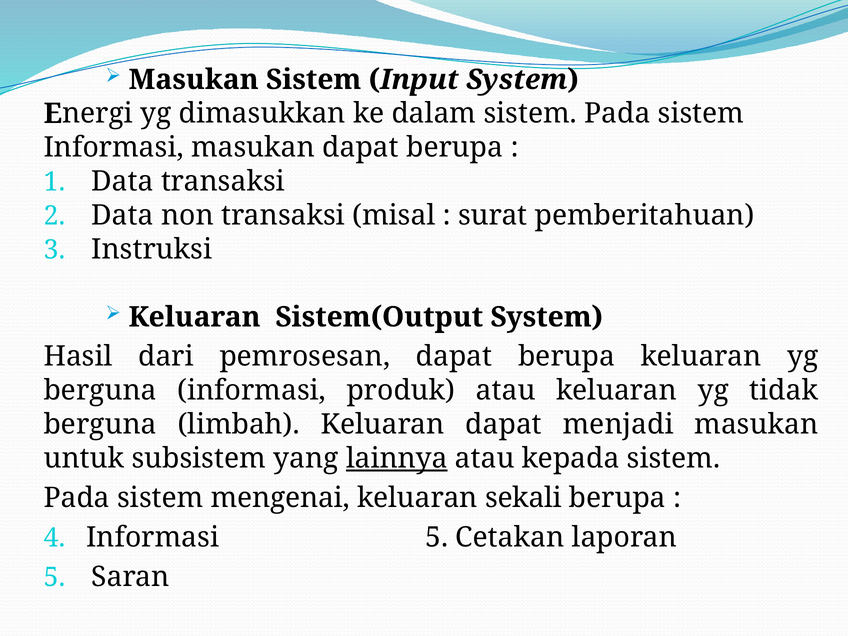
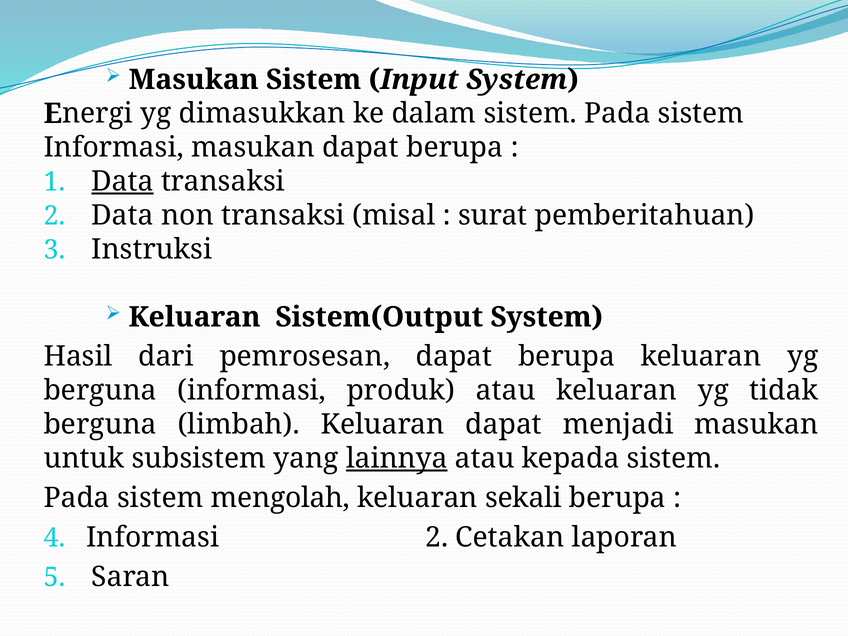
Data underline: none -> present (123, 181)
mengenai: mengenai -> mengolah (280, 498)
Informasi 5: 5 -> 2 (437, 538)
